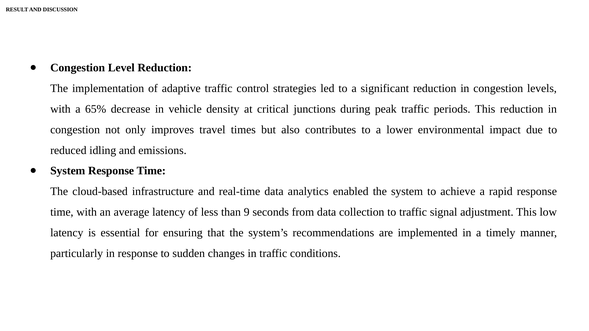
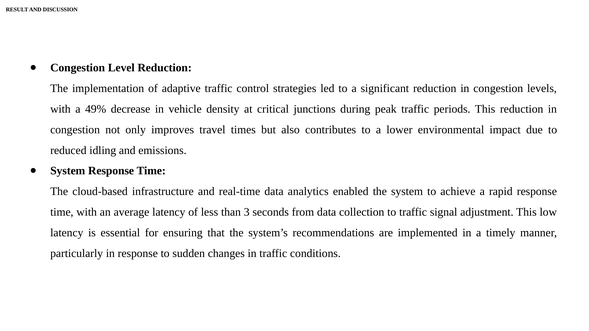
65%: 65% -> 49% (96, 109)
9: 9 -> 3 (247, 212)
